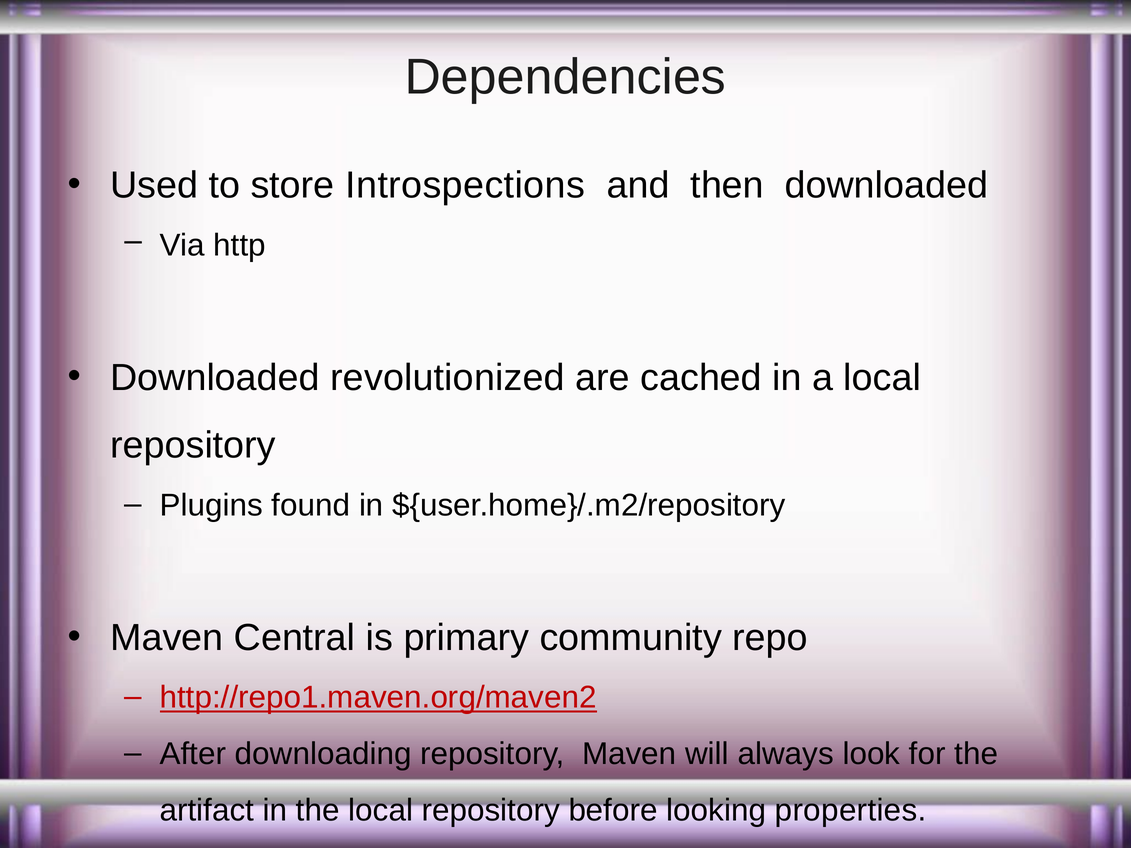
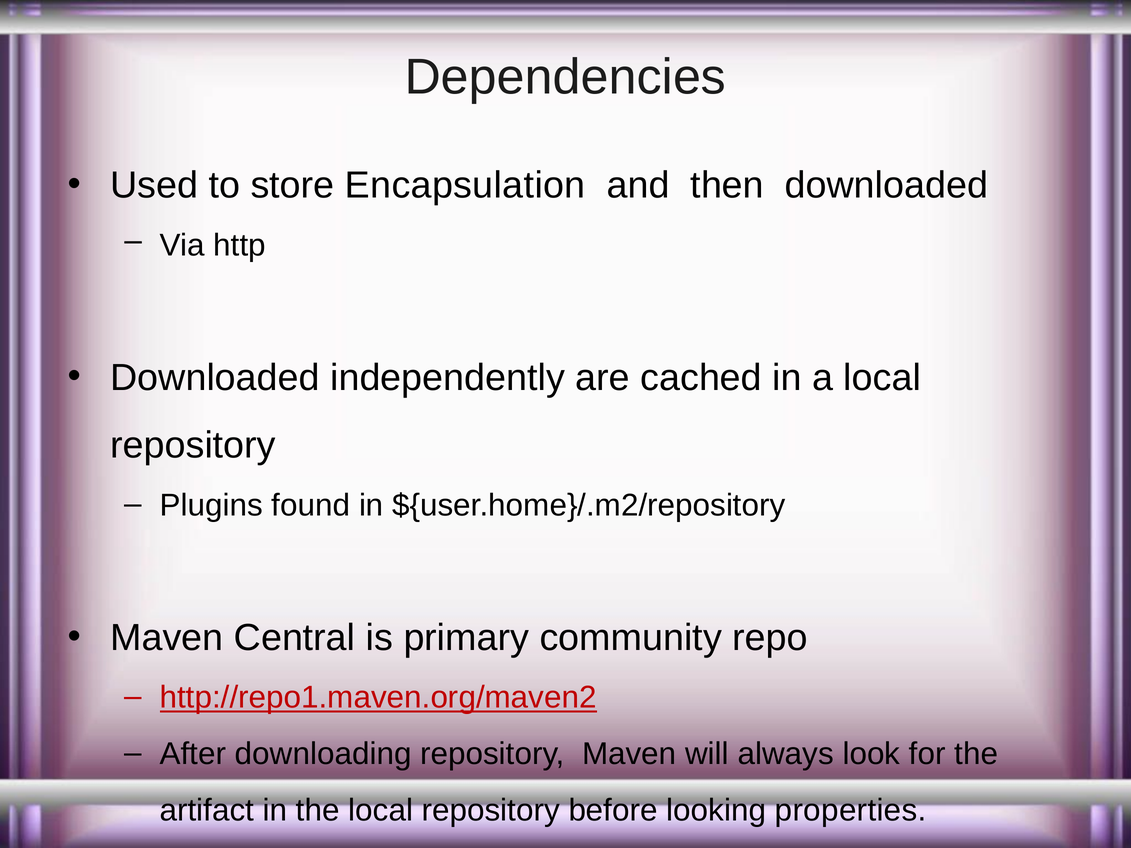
Introspections: Introspections -> Encapsulation (465, 185)
revolutionized: revolutionized -> independently (448, 378)
